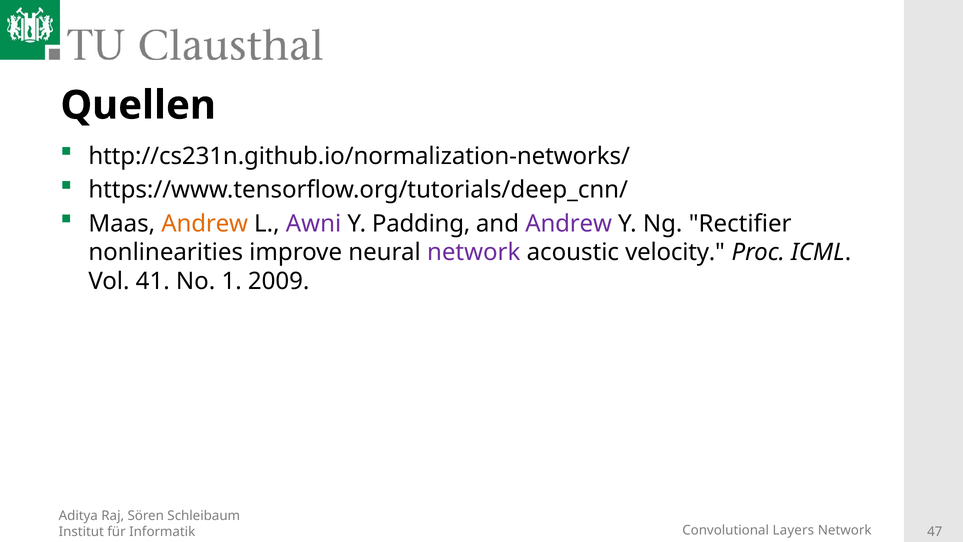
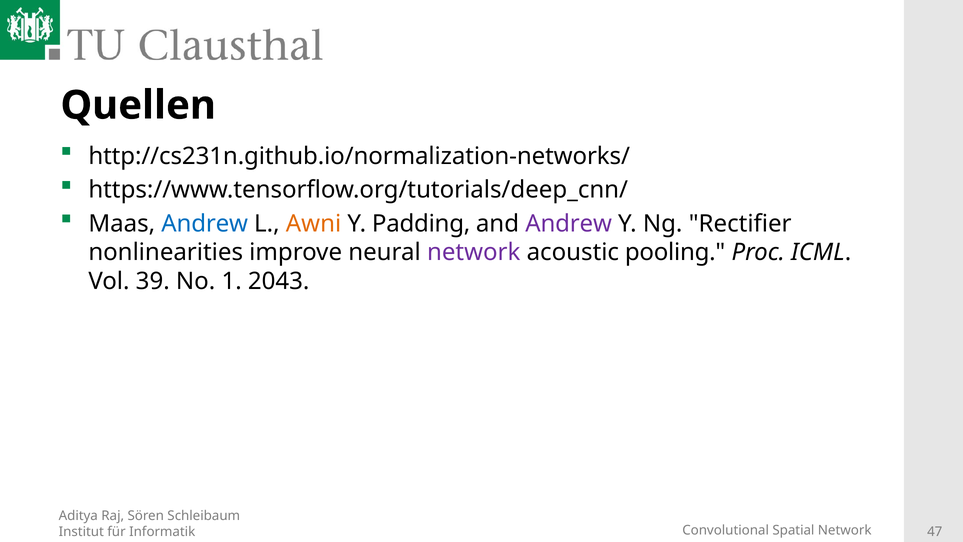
Andrew colour: orange -> blue (205, 224)
Awni colour: purple -> orange (314, 224)
velocity: velocity -> pooling (675, 252)
41: 41 -> 39 (153, 281)
2009: 2009 -> 2043 (279, 281)
Layers: Layers -> Spatial (793, 530)
